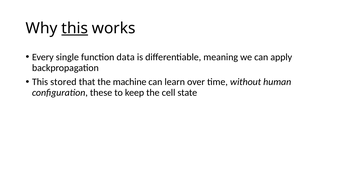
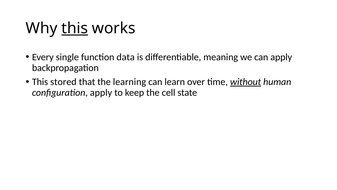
machine: machine -> learning (130, 82)
without underline: none -> present (246, 82)
configuration these: these -> apply (101, 92)
